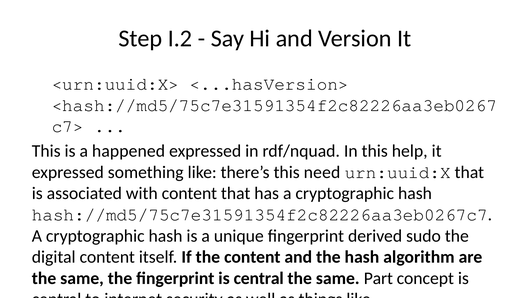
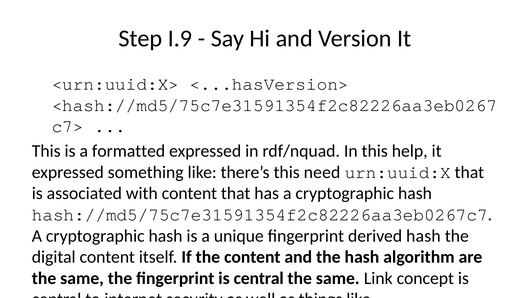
I.2: I.2 -> I.9 (180, 38)
happened: happened -> formatted (129, 151)
derived sudo: sudo -> hash (423, 236)
Part: Part -> Link (378, 278)
